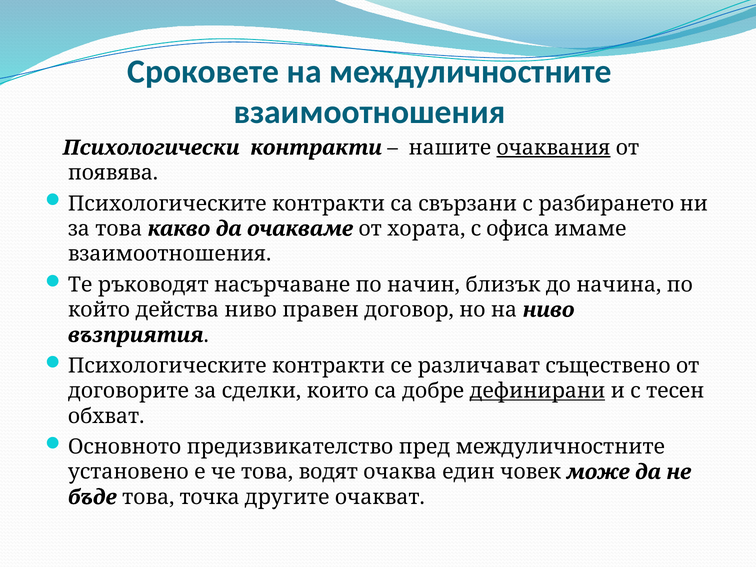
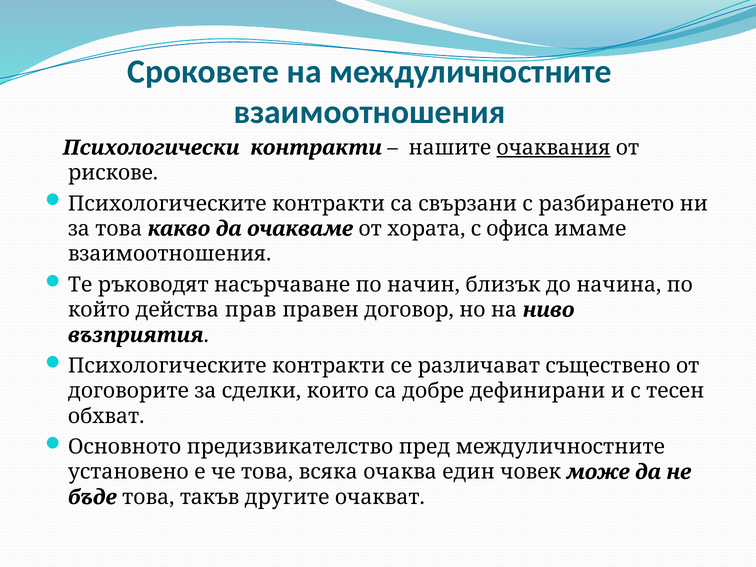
появява: появява -> рискове (113, 173)
действа ниво: ниво -> прав (251, 310)
дефинирани underline: present -> none (537, 391)
водят: водят -> всяка (328, 472)
точка: точка -> такъв (210, 497)
